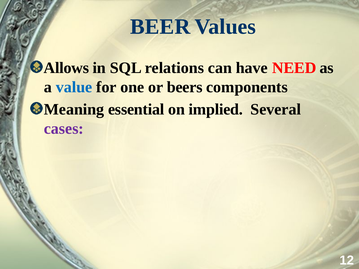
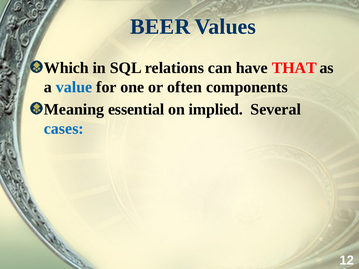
Allows: Allows -> Which (66, 68)
NEED: NEED -> THAT (294, 68)
beers: beers -> often (185, 87)
cases colour: purple -> blue (64, 129)
